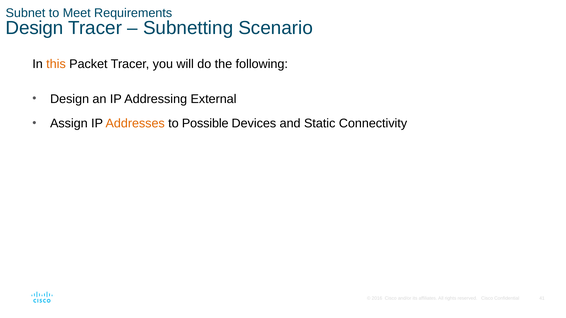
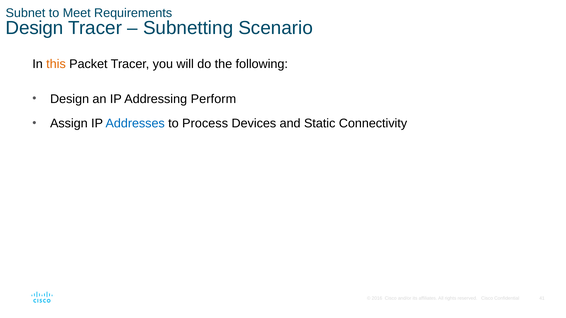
External: External -> Perform (213, 99)
Addresses colour: orange -> blue (135, 124)
Possible: Possible -> Process (205, 124)
